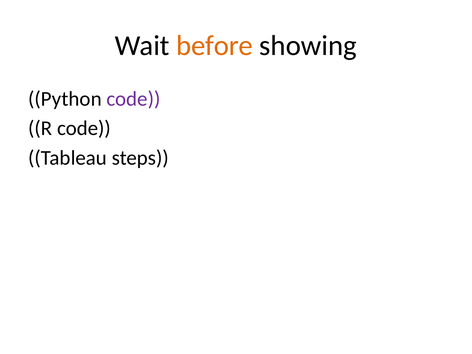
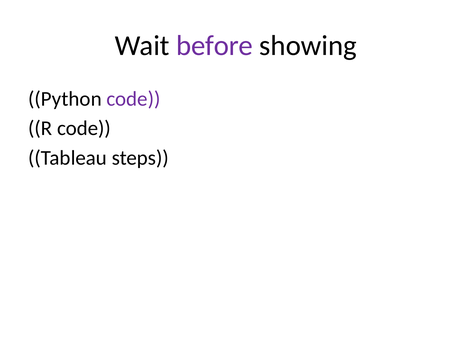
before colour: orange -> purple (215, 46)
